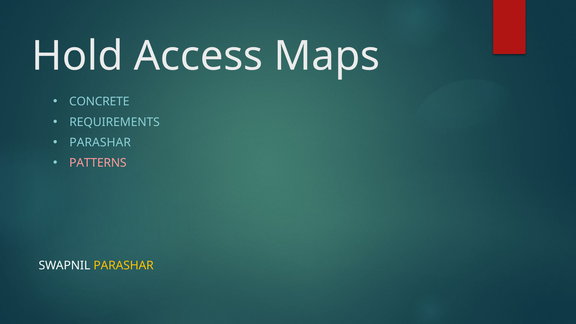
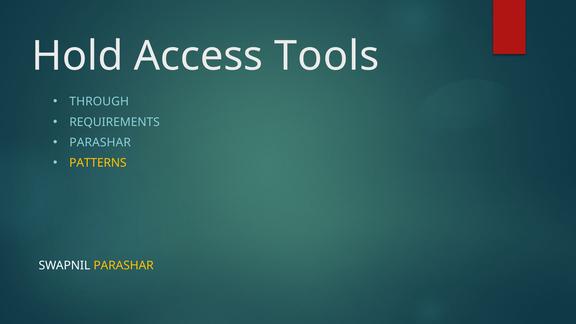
Maps: Maps -> Tools (327, 56)
CONCRETE: CONCRETE -> THROUGH (99, 102)
PATTERNS colour: pink -> yellow (98, 163)
